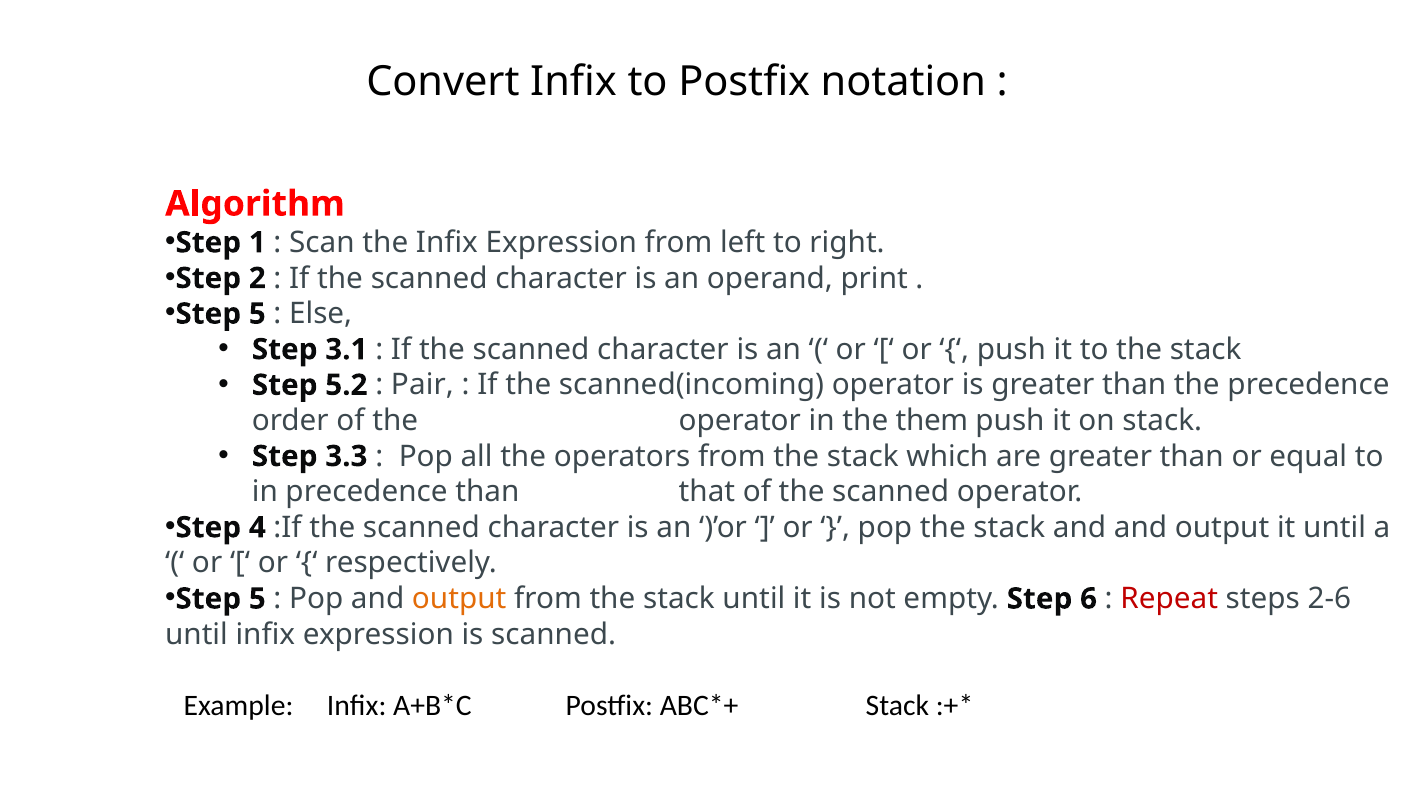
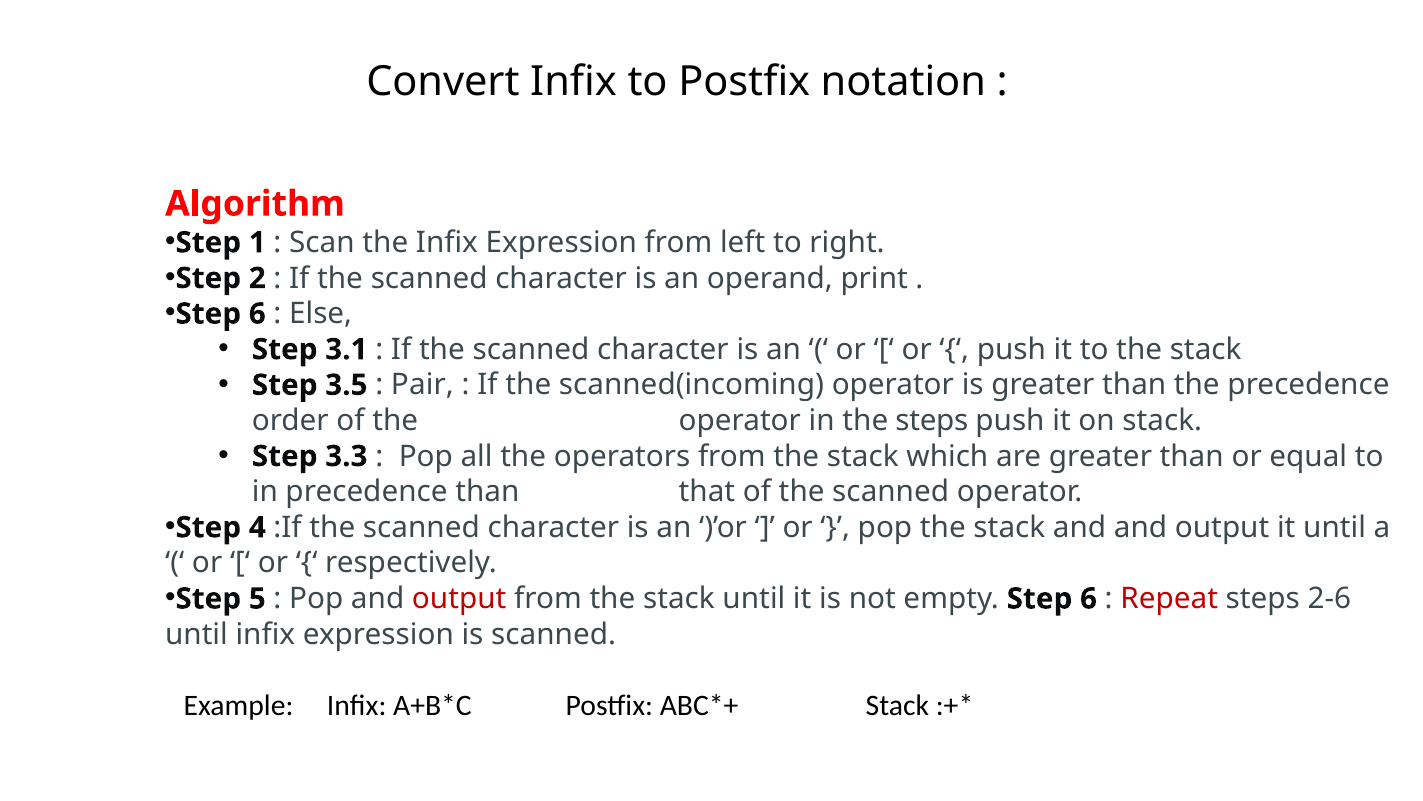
5: 5 -> 6 (257, 314)
5.2: 5.2 -> 3.5 (346, 385)
the them: them -> steps (932, 420)
output colour: orange -> red (459, 598)
